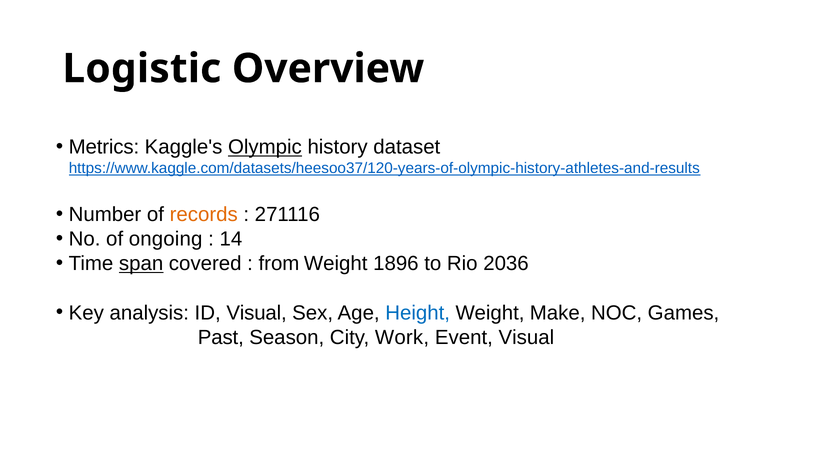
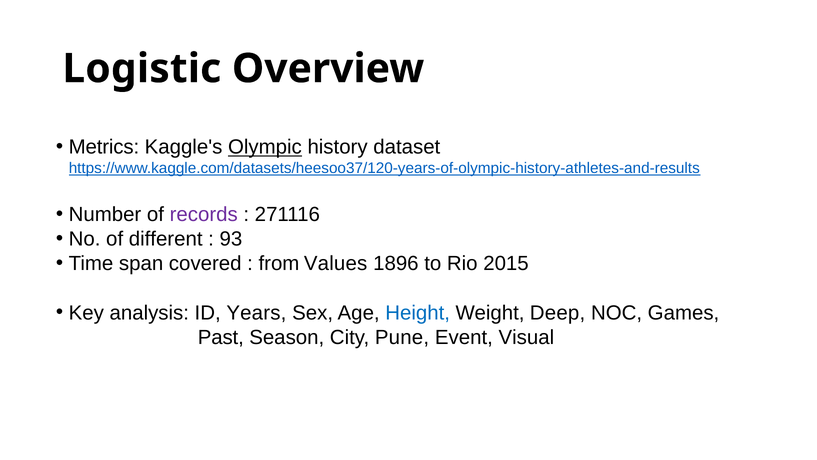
records colour: orange -> purple (204, 214)
ongoing: ongoing -> different (166, 239)
14: 14 -> 93 (231, 239)
span underline: present -> none (141, 263)
from Weight: Weight -> Values (336, 263)
2036: 2036 -> 2015 (506, 263)
ID Visual: Visual -> Years (256, 312)
Make: Make -> Deep (558, 312)
Work: Work -> Pune (402, 337)
